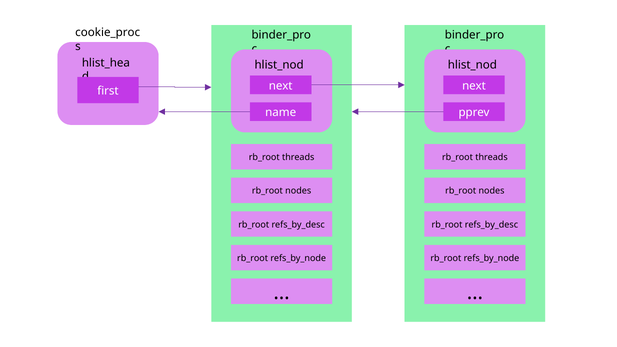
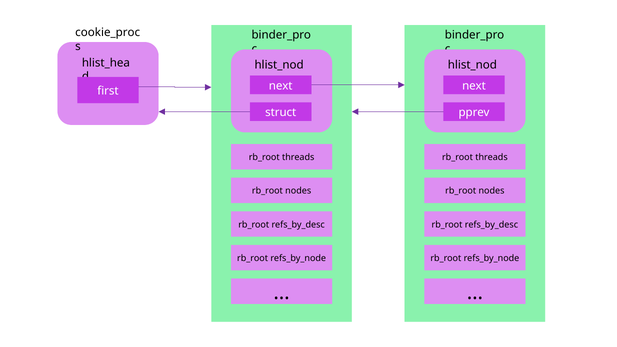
name: name -> struct (281, 112)
